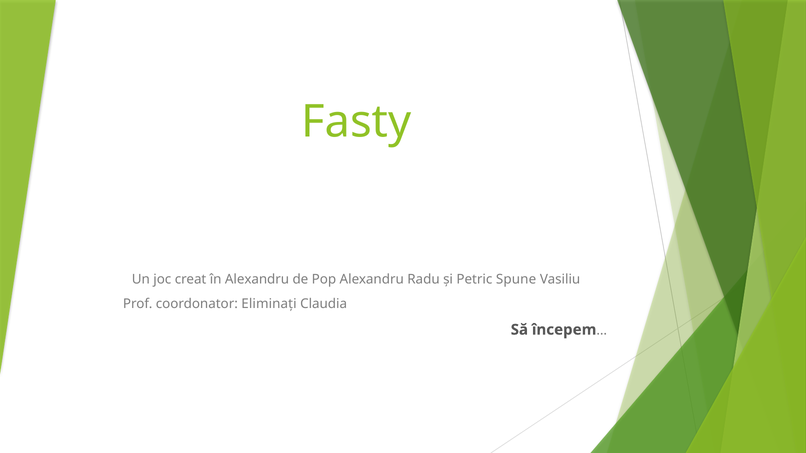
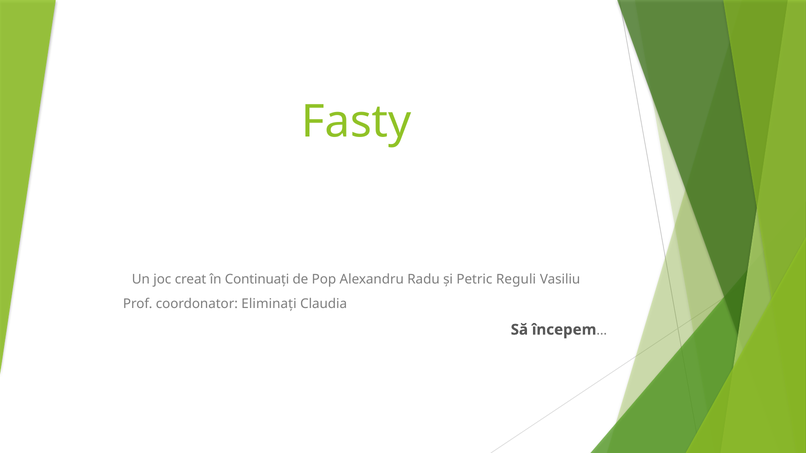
în Alexandru: Alexandru -> Continuați (257, 280)
Spune: Spune -> Reguli (516, 280)
